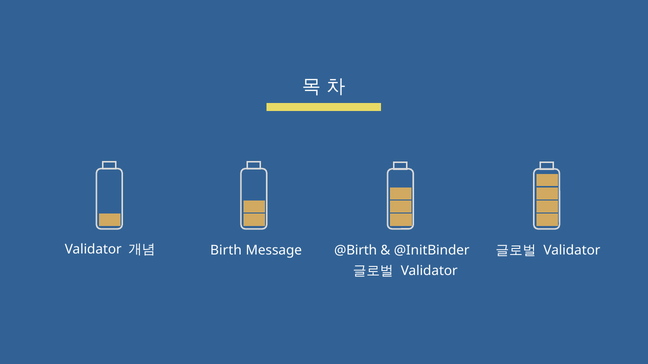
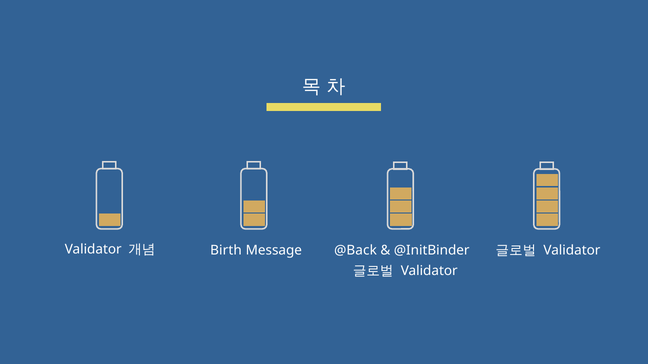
@Birth: @Birth -> @Back (356, 250)
